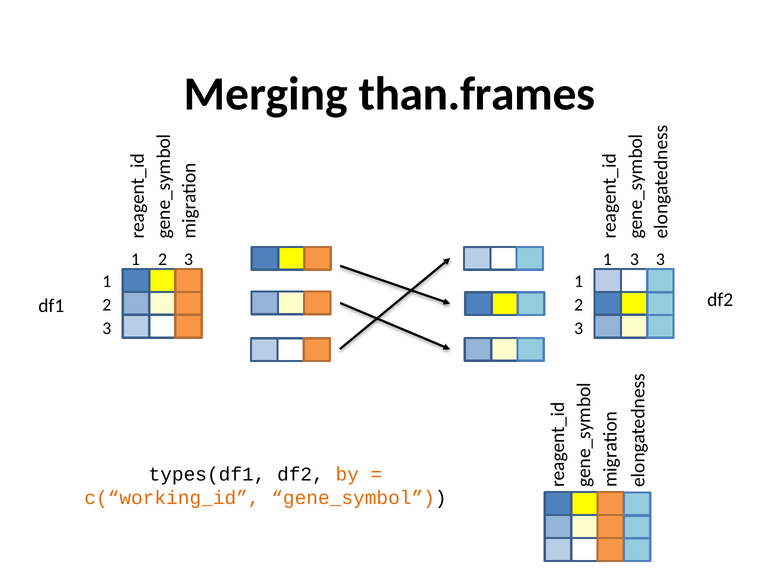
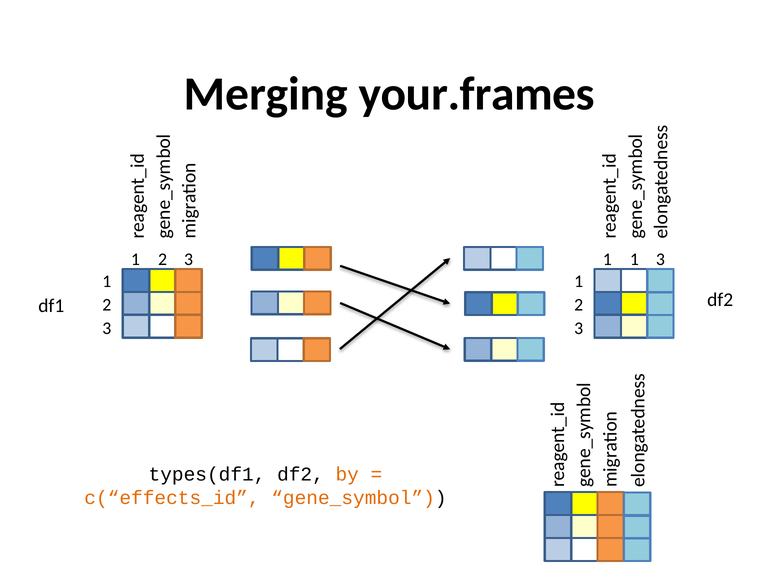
than.frames: than.frames -> your.frames (477, 94)
3: 3 -> 1 (634, 259)
c(“working_id: c(“working_id -> c(“effects_id (172, 498)
